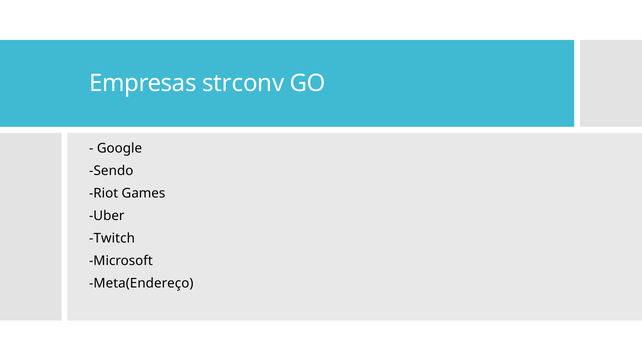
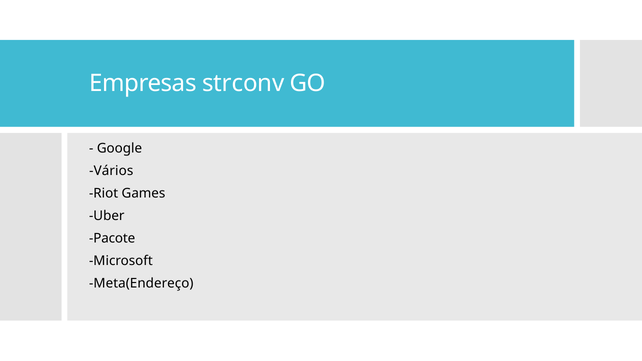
Sendo: Sendo -> Vários (111, 171)
Twitch: Twitch -> Pacote (112, 238)
